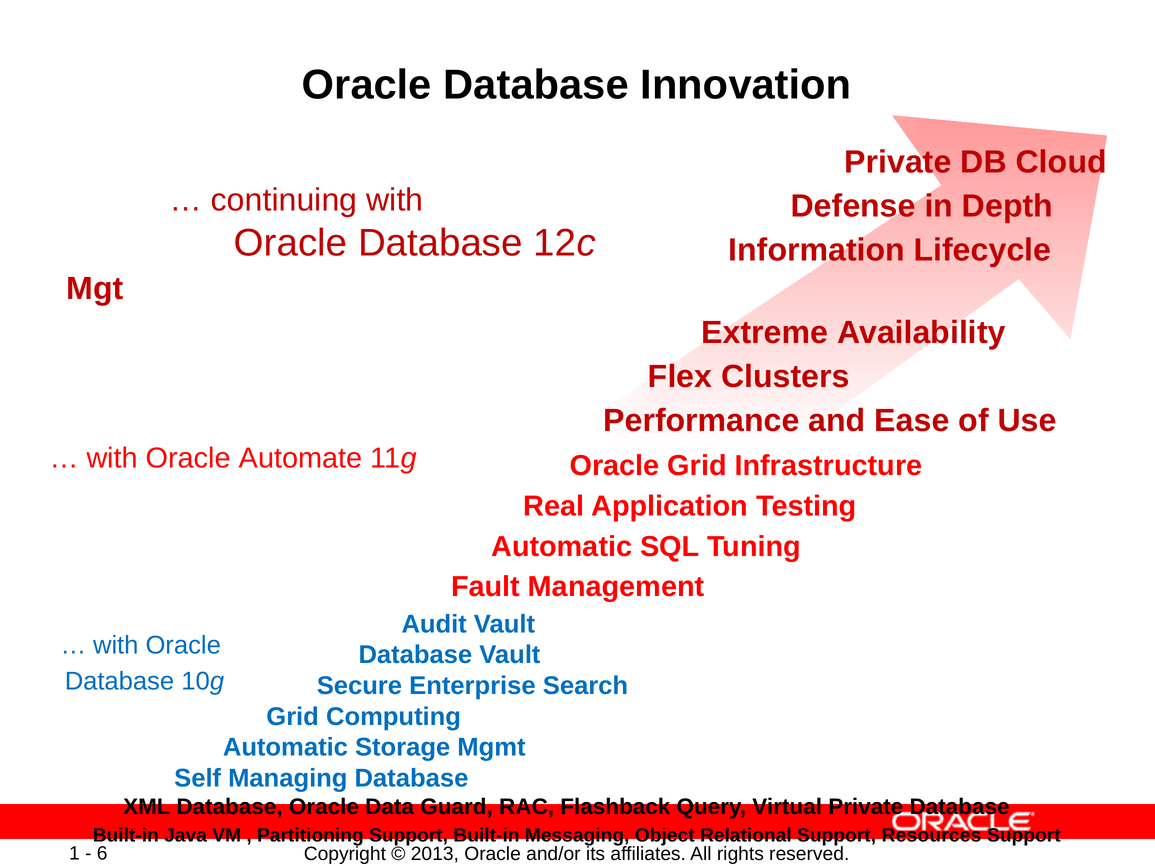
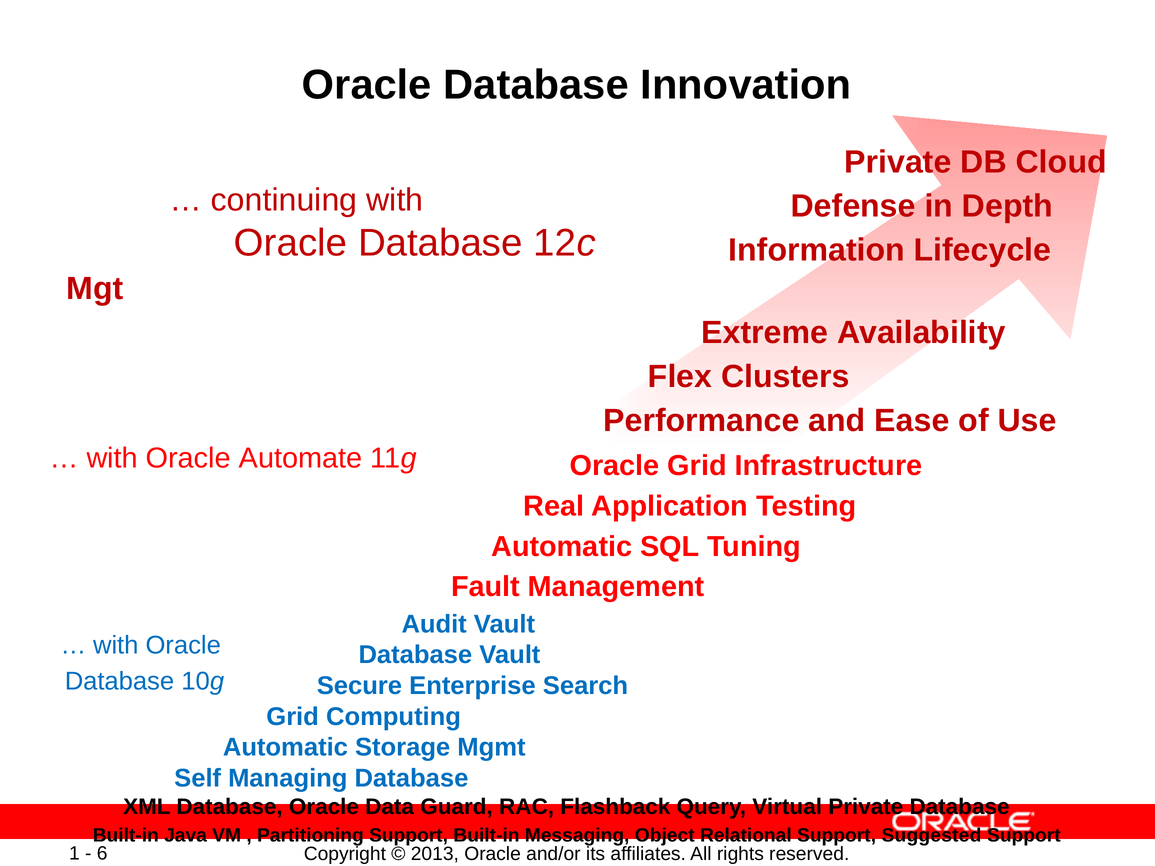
Resources: Resources -> Suggested (931, 836)
